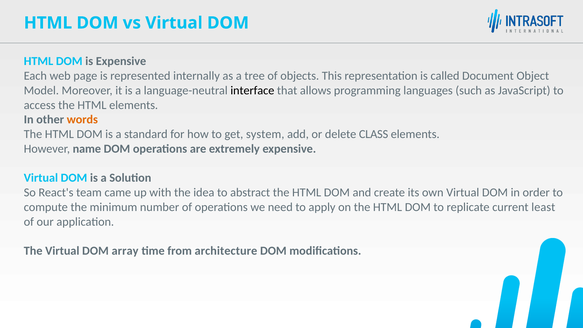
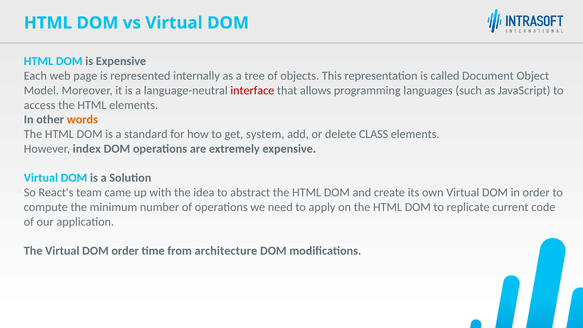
interface colour: black -> red (252, 90)
name: name -> index (87, 149)
least: least -> code (543, 207)
DOM array: array -> order (125, 251)
